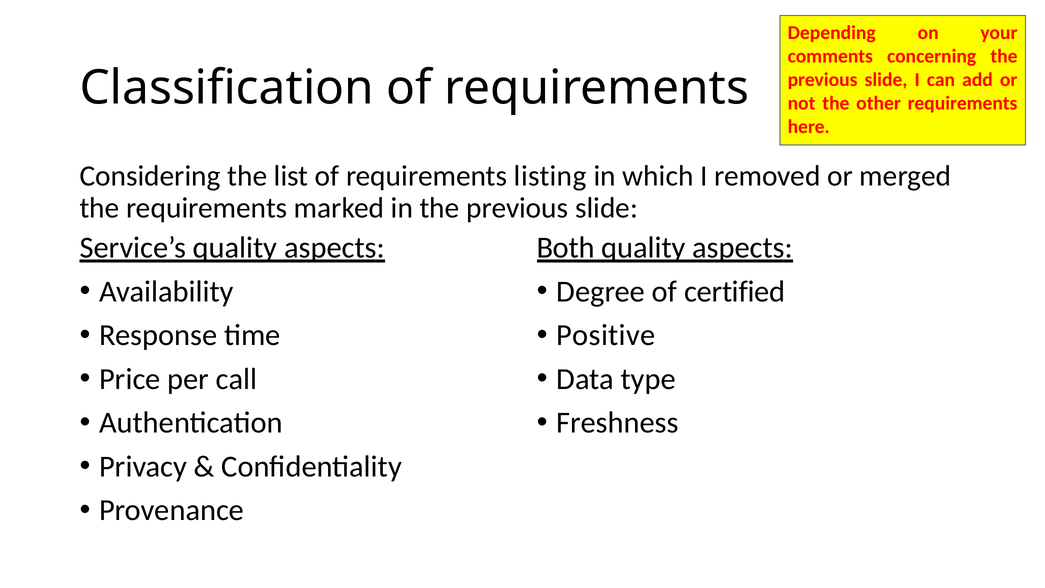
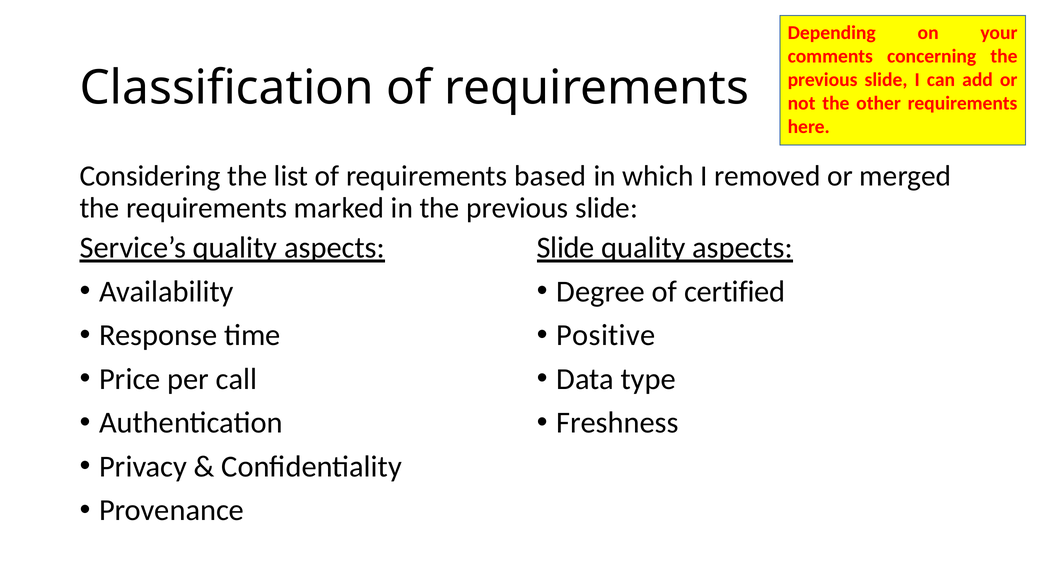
listing: listing -> based (550, 176)
Both: Both -> Slide (566, 248)
